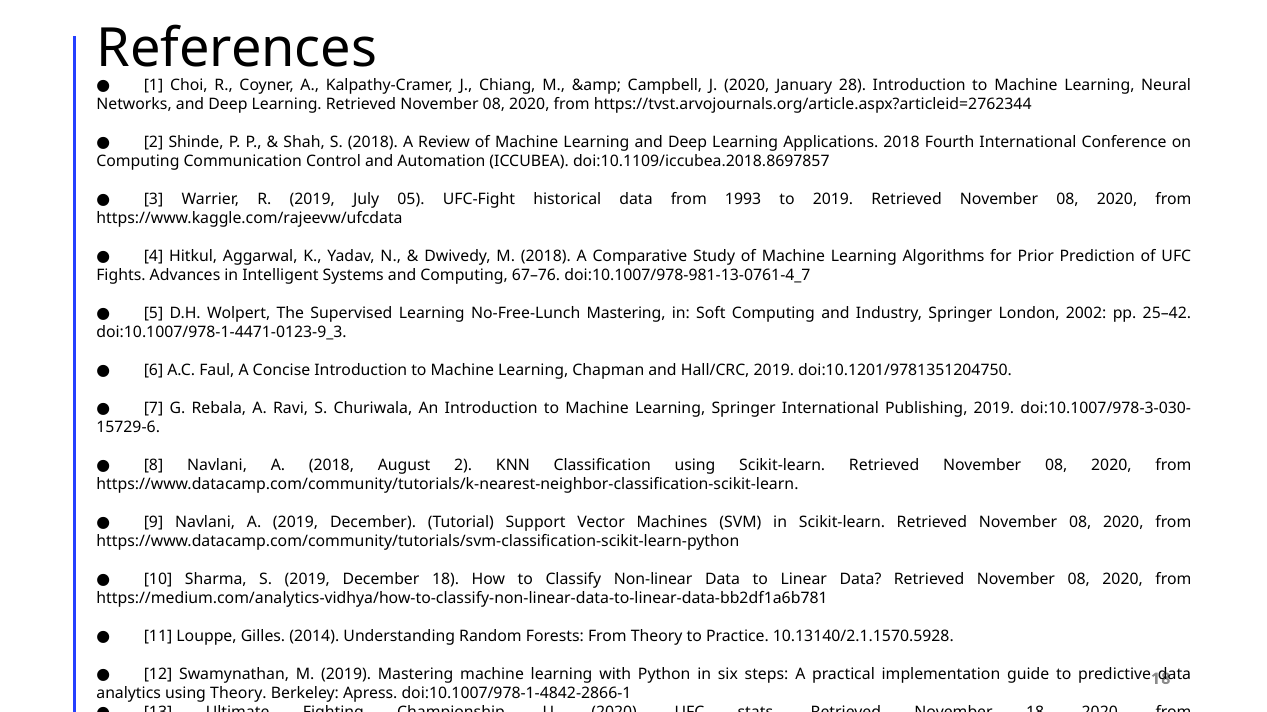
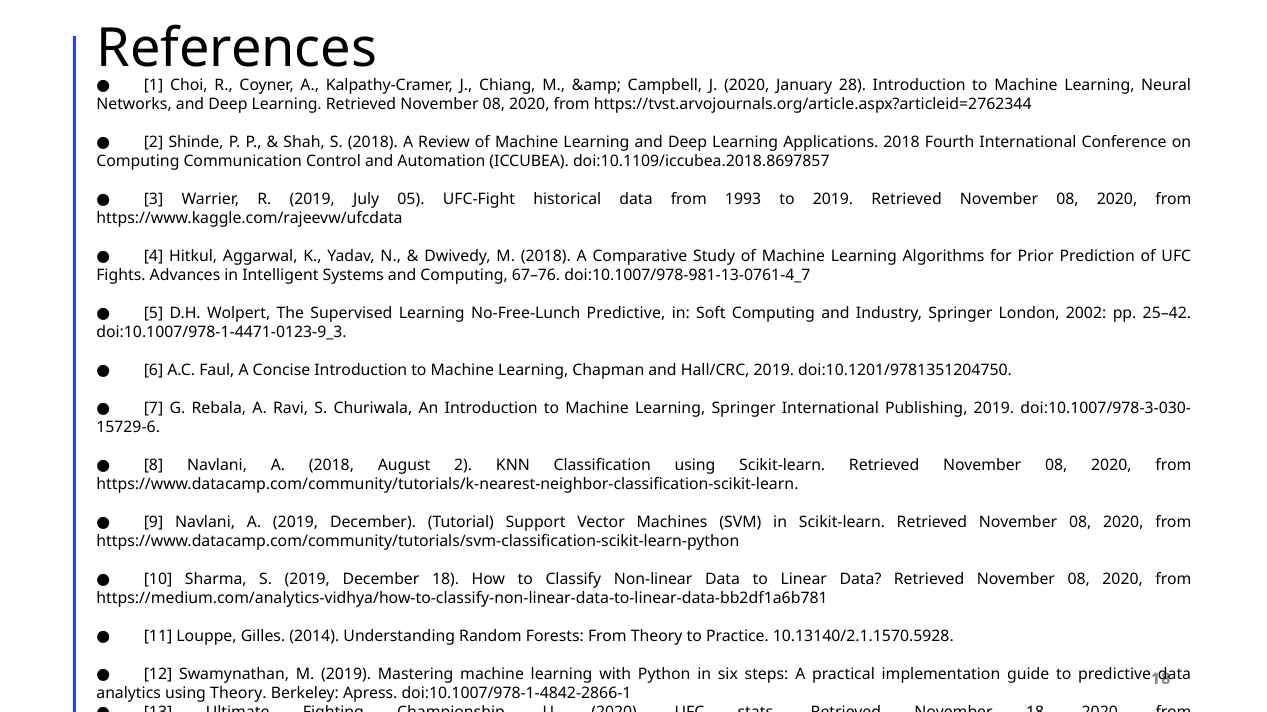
No-Free-Lunch Mastering: Mastering -> Predictive (626, 314)
